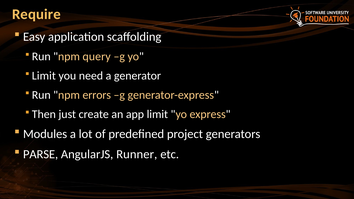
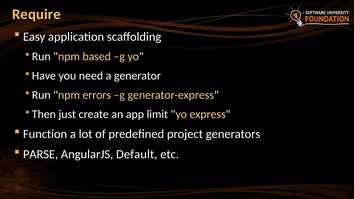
query: query -> based (97, 56)
Limit: Limit -> Have (44, 76)
Modules: Modules -> Function (45, 134)
Runner: Runner -> Default (137, 154)
